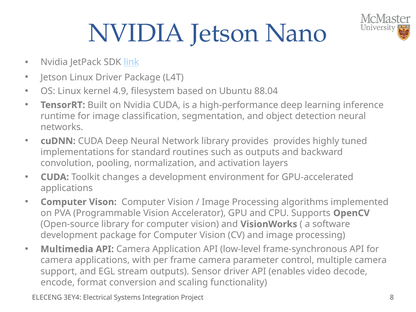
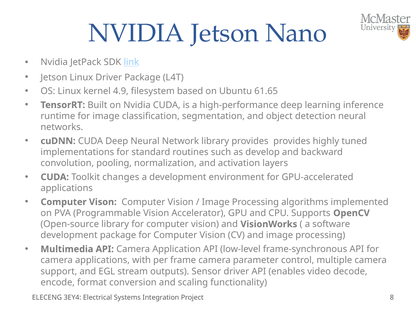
88.04: 88.04 -> 61.65 (266, 91)
as outputs: outputs -> develop (263, 152)
